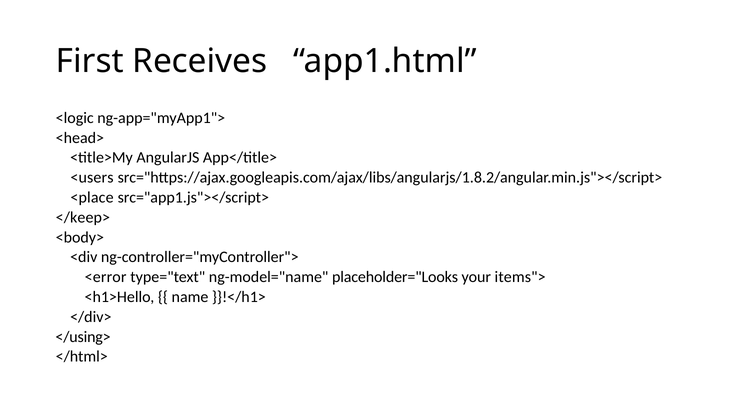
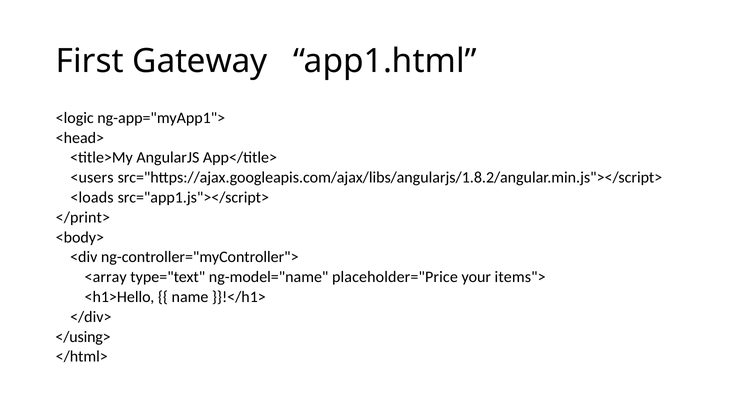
Receives: Receives -> Gateway (200, 61)
<place: <place -> <loads (92, 198)
</keep>: </keep> -> </print> (83, 217)
<error: <error -> <array (106, 277)
placeholder="Looks: placeholder="Looks -> placeholder="Price (395, 277)
